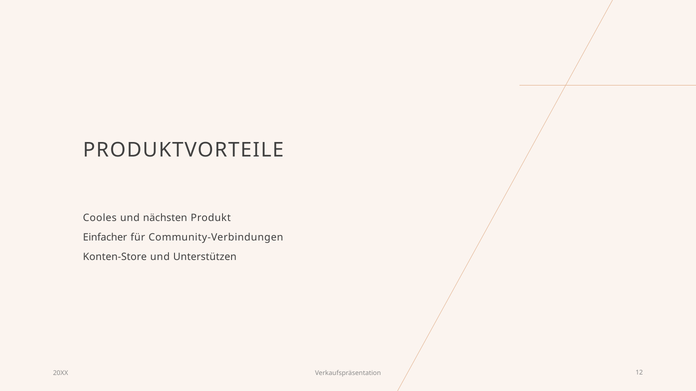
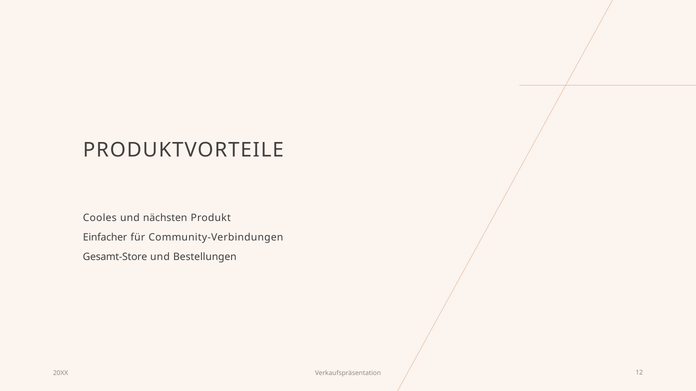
Konten-Store: Konten-Store -> Gesamt-Store (115, 257)
Unterstützen: Unterstützen -> Bestellungen (205, 257)
